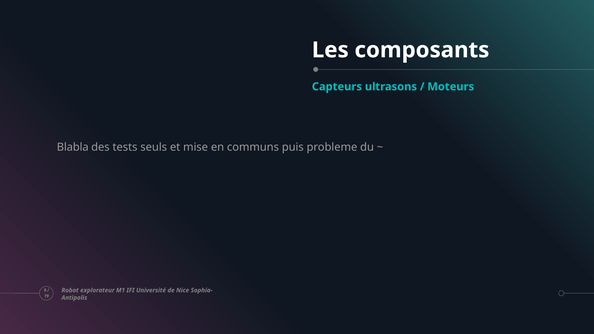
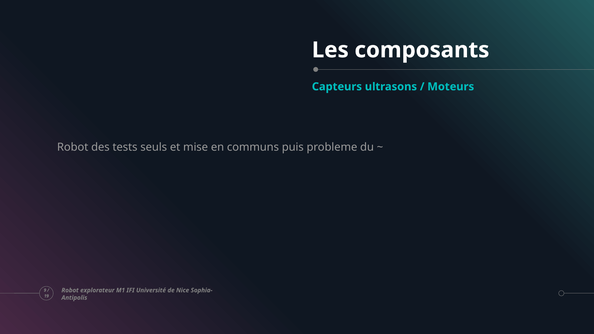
Blabla: Blabla -> Robot (73, 147)
